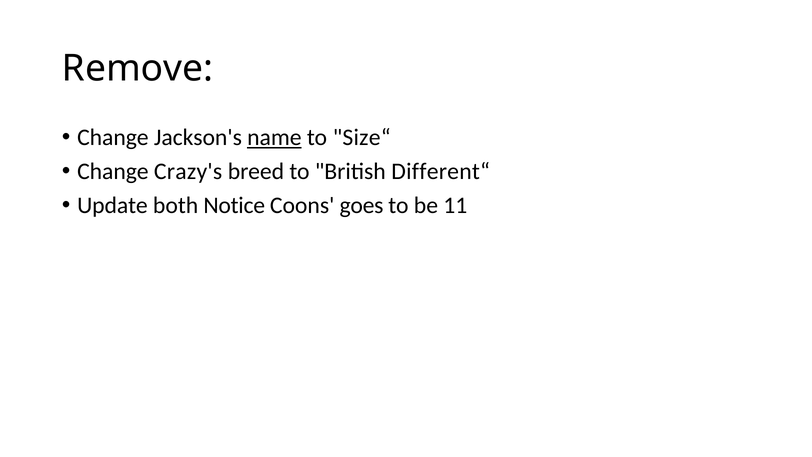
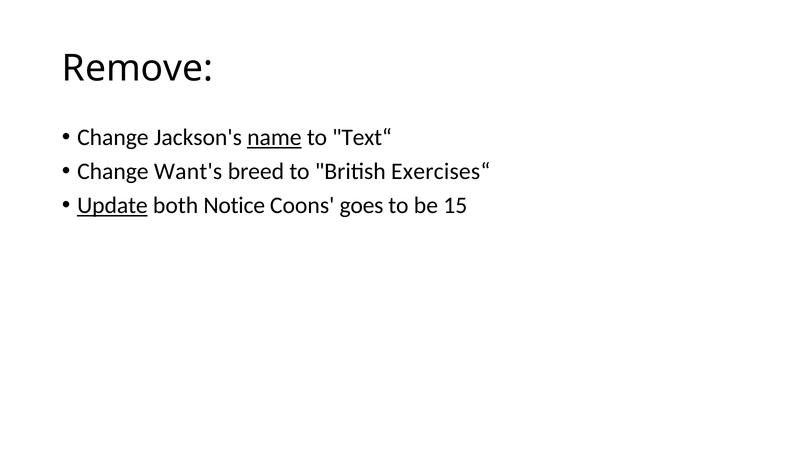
Size“: Size“ -> Text“ (362, 137)
Crazy's: Crazy's -> Want's (188, 171)
Different“: Different“ -> Exercises“ (441, 171)
Update underline: none -> present (112, 205)
11: 11 -> 15 (455, 205)
